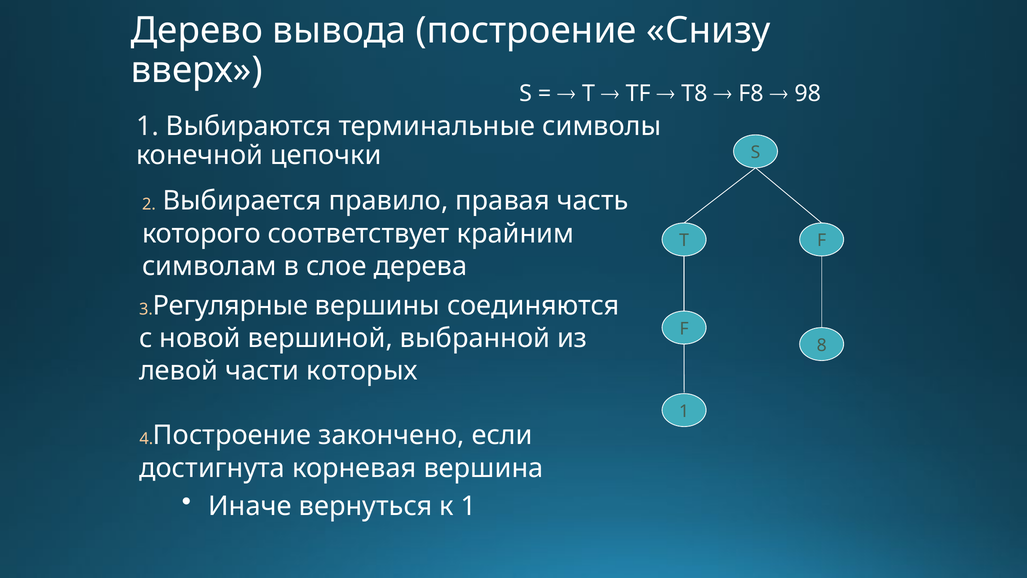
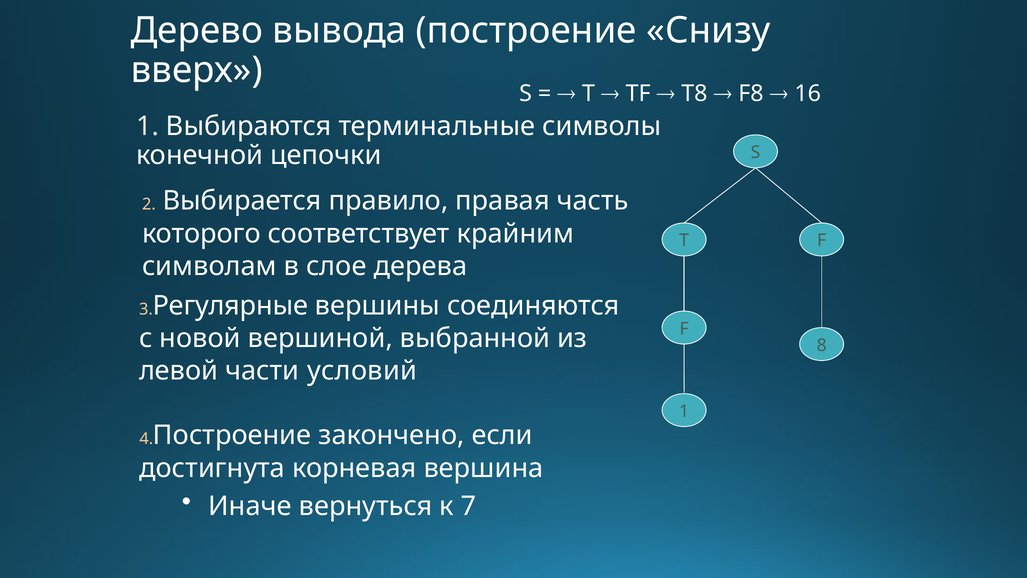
98: 98 -> 16 (808, 94)
которых: которых -> условий (362, 371)
к 1: 1 -> 7 (469, 506)
